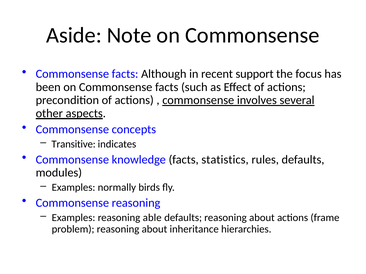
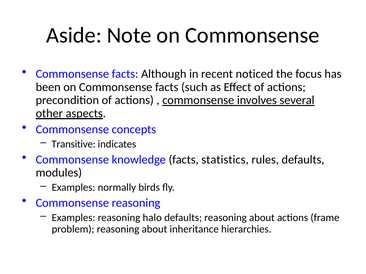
support: support -> noticed (254, 74)
able: able -> halo (152, 218)
